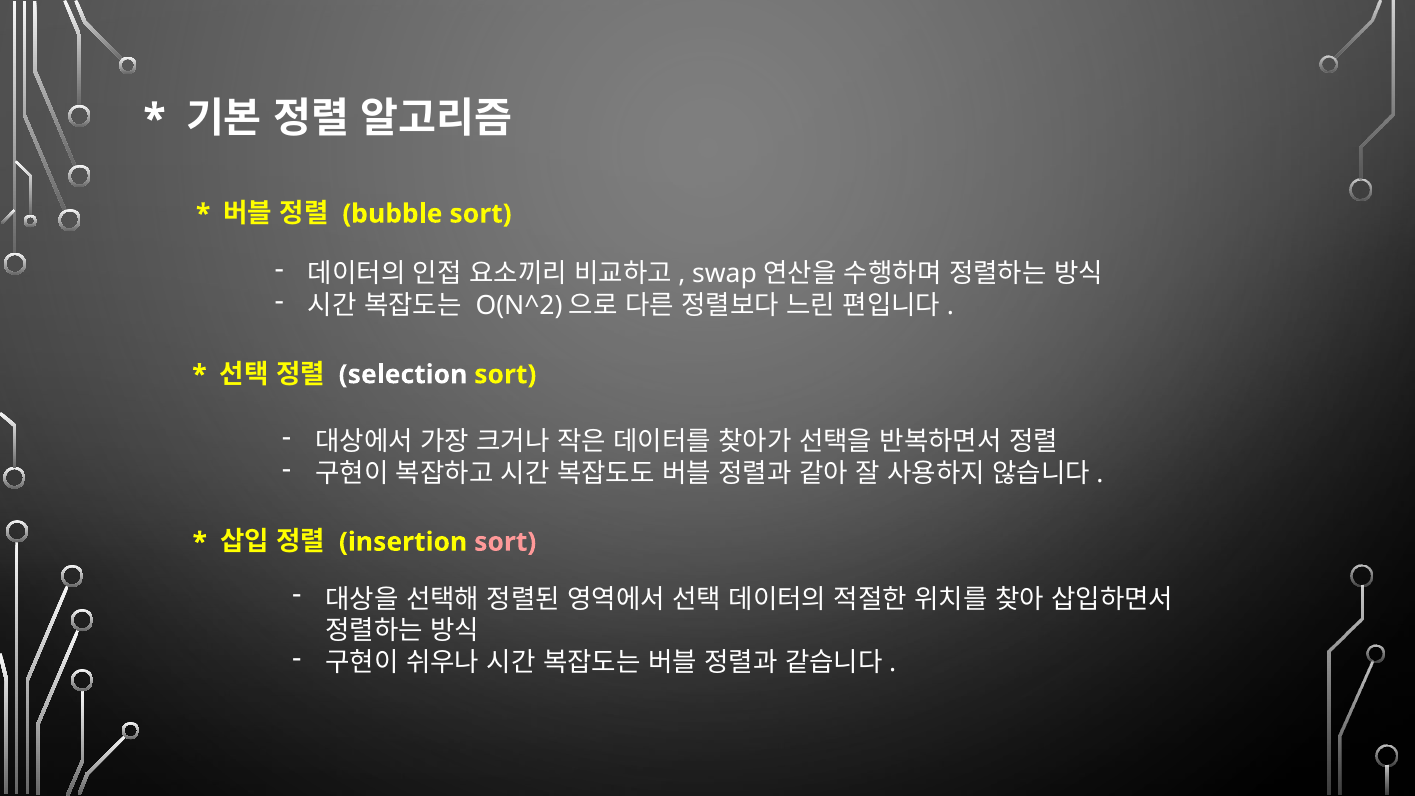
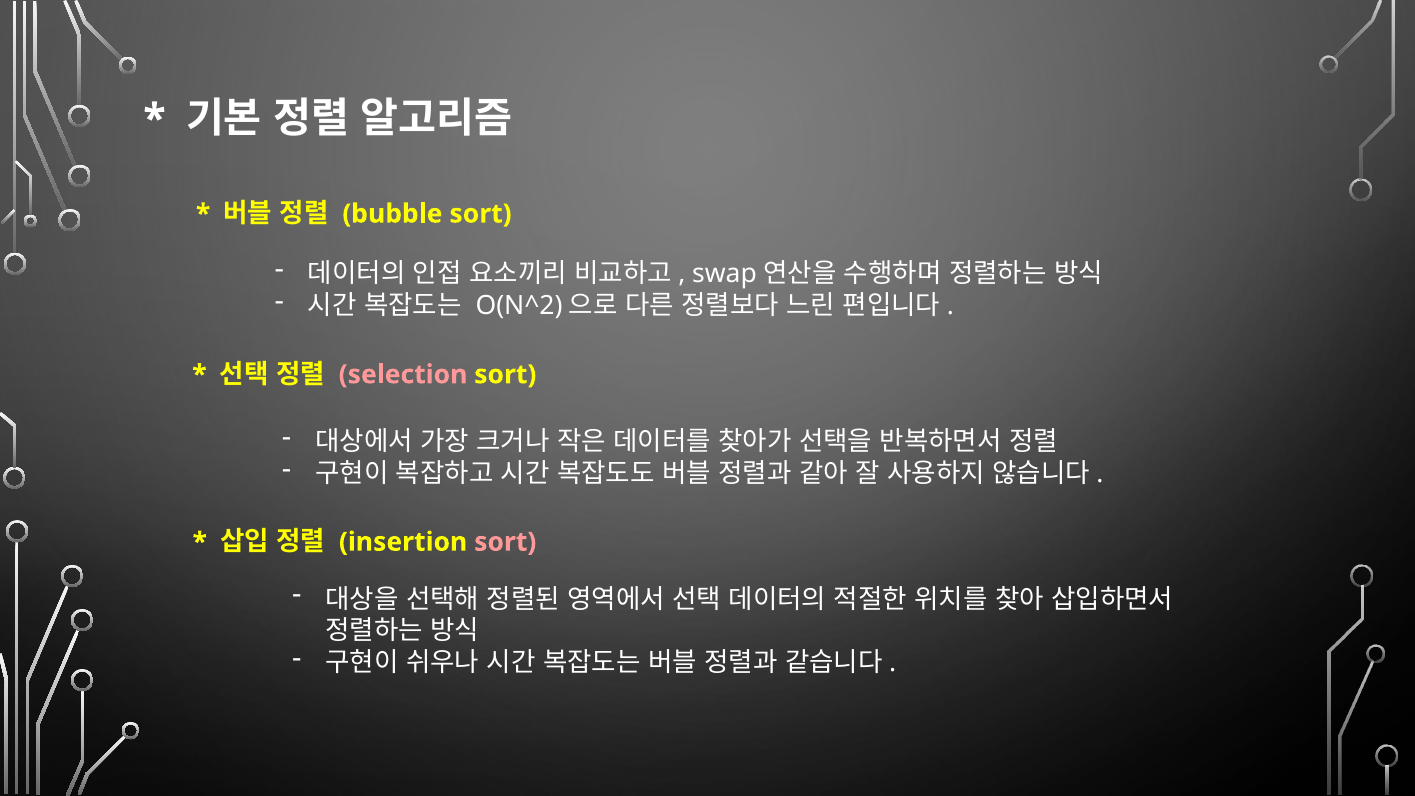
selection colour: white -> pink (403, 375)
